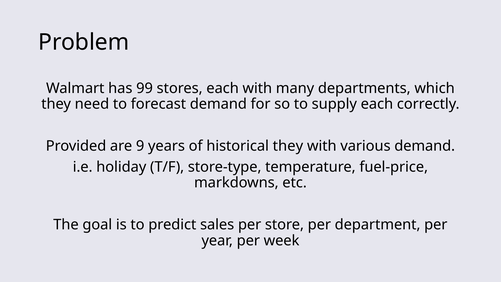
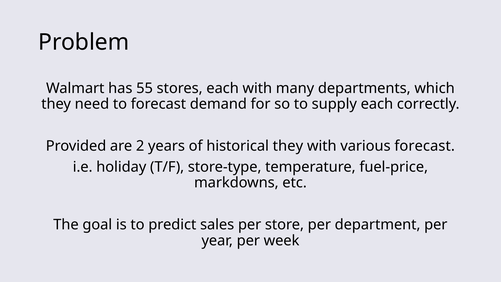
99: 99 -> 55 (145, 88)
9: 9 -> 2 (140, 146)
various demand: demand -> forecast (425, 146)
